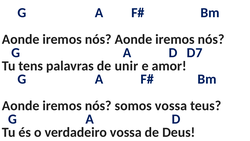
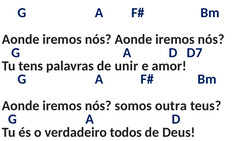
somos vossa: vossa -> outra (171, 106)
verdadeiro vossa: vossa -> todos (126, 132)
